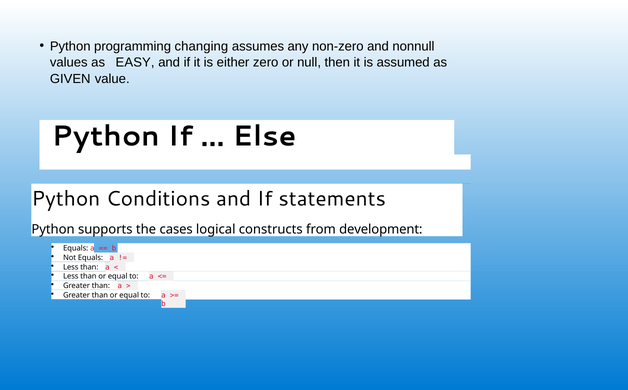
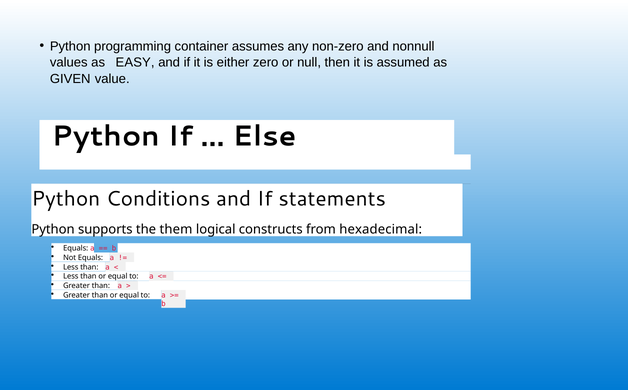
changing: changing -> container (201, 46)
cases: cases -> them (176, 229)
development: development -> hexadecimal (381, 229)
